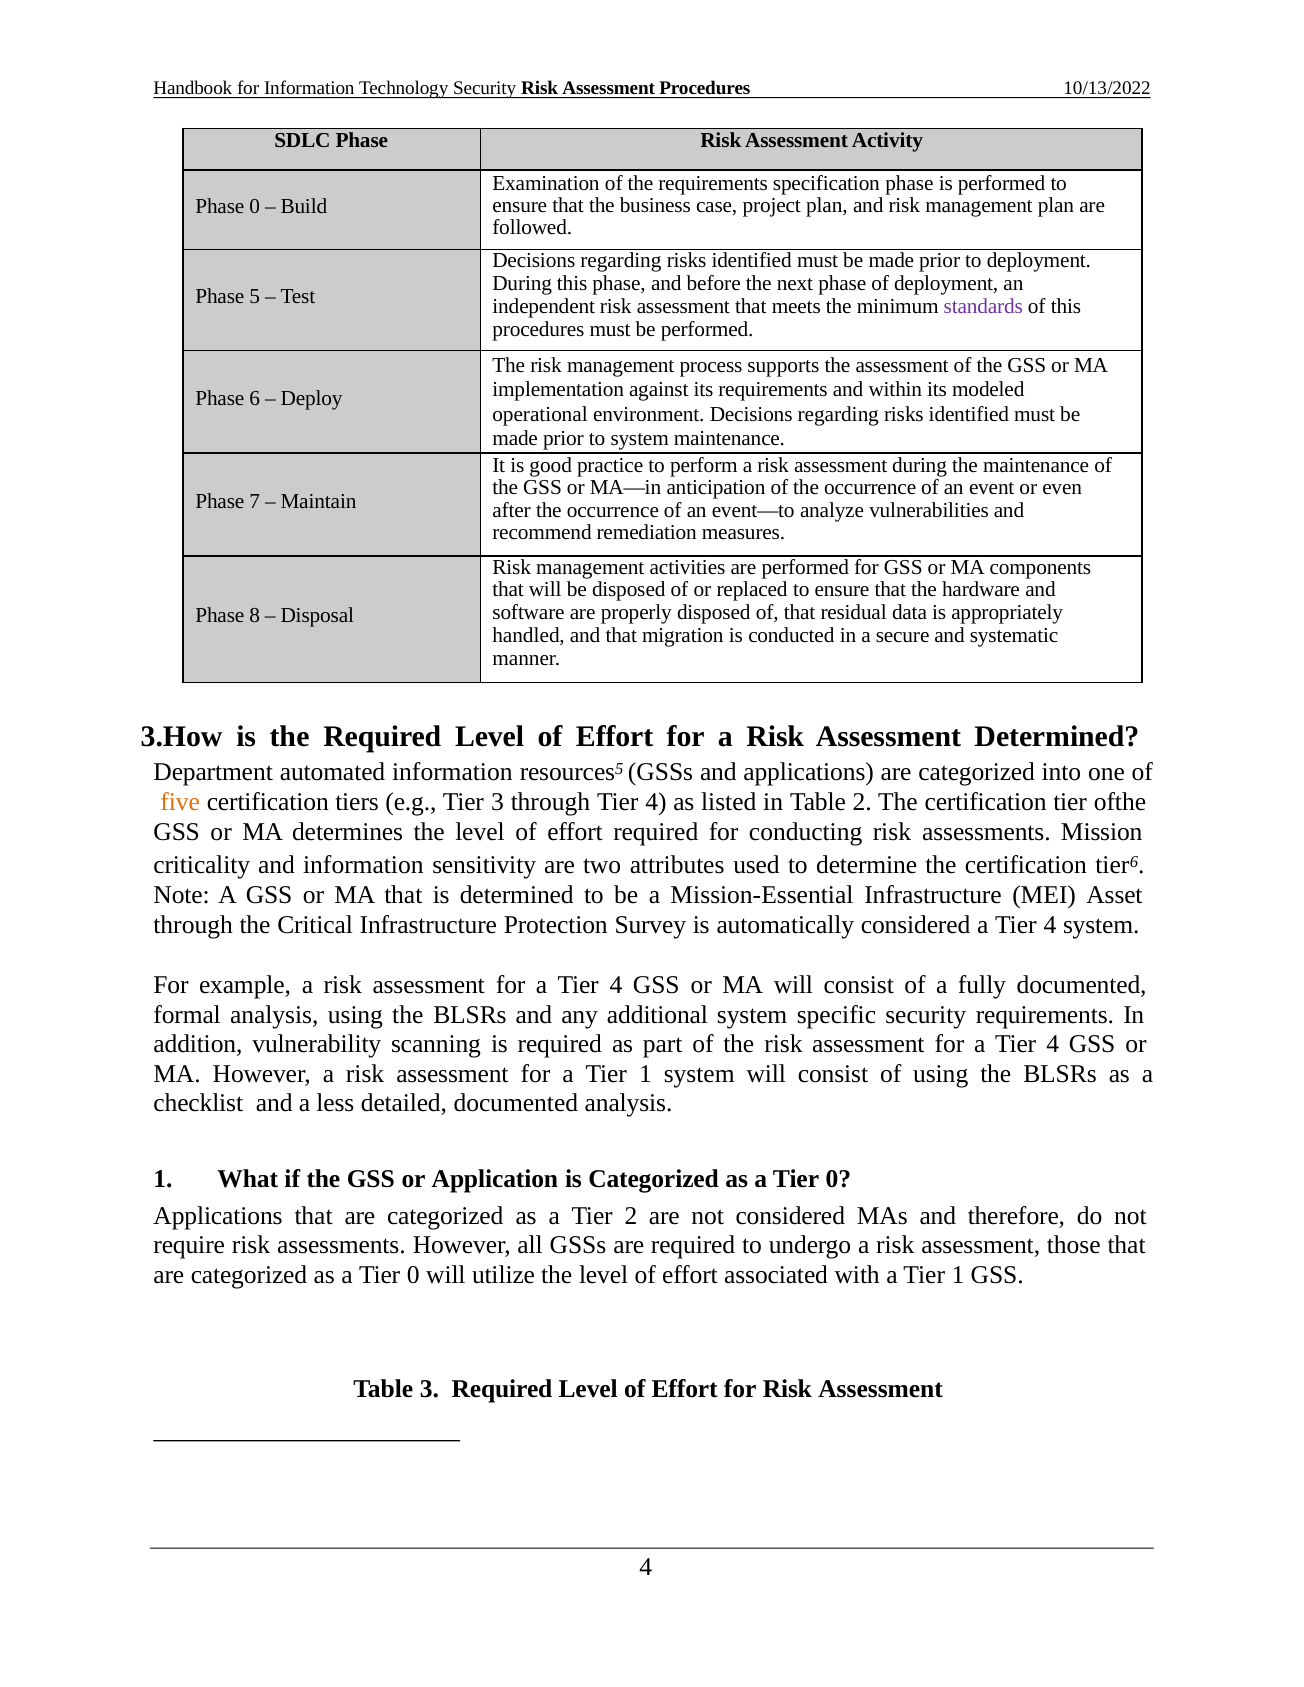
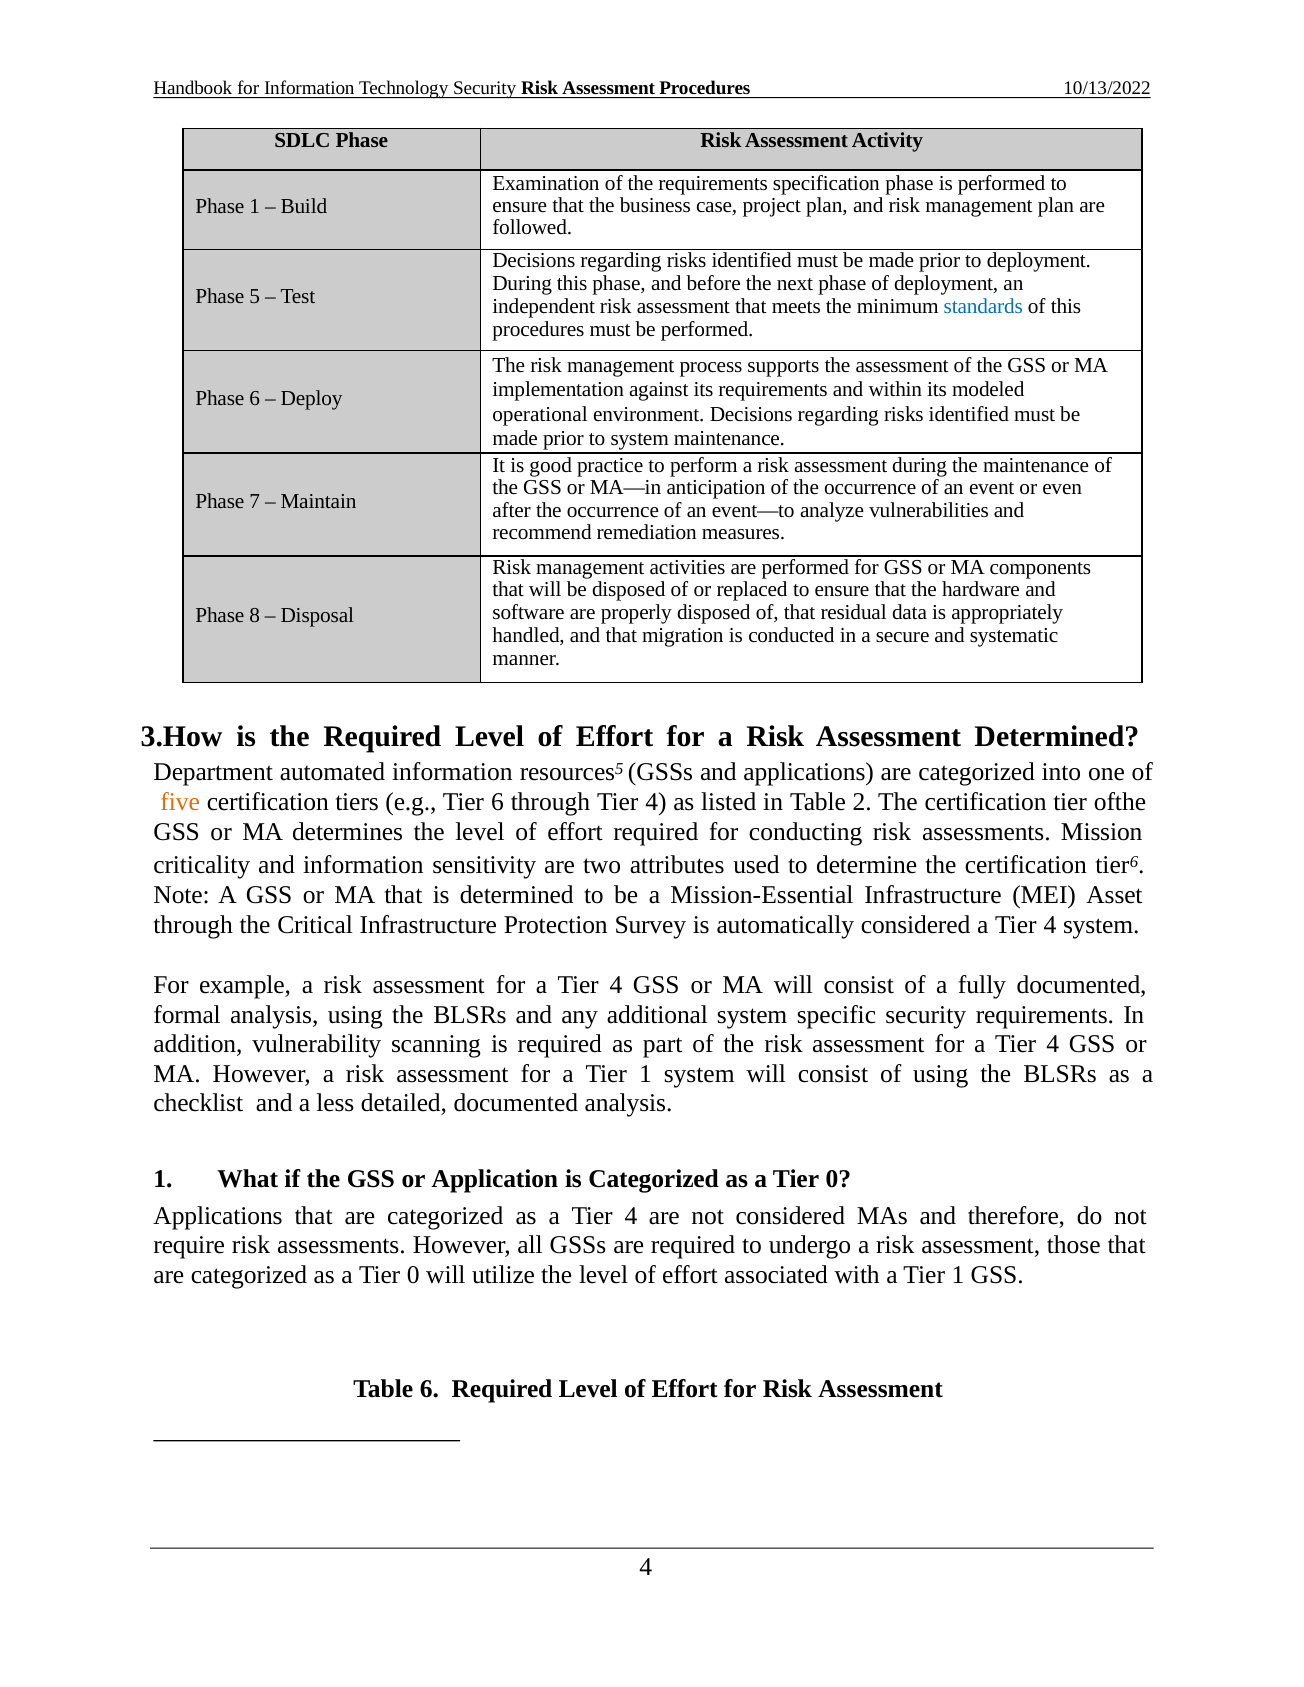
Phase 0: 0 -> 1 (255, 207)
standards colour: purple -> blue (983, 306)
Tier 3: 3 -> 6 (498, 802)
as a Tier 2: 2 -> 4 (631, 1216)
Table 3: 3 -> 6 (429, 1389)
